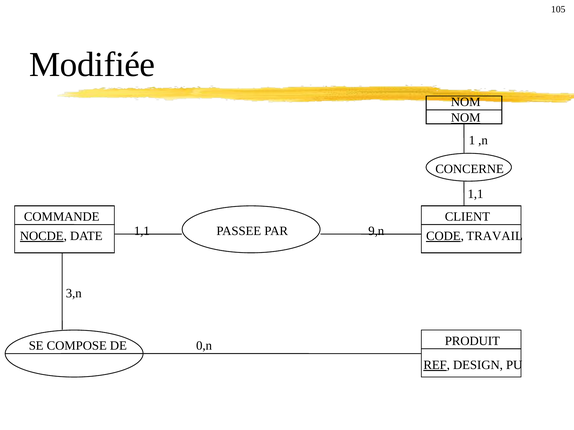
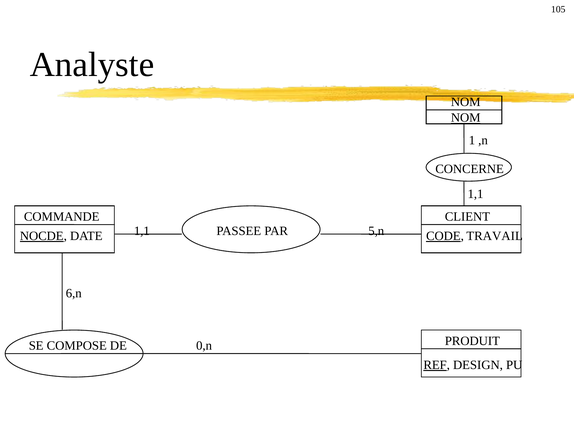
Modifiée: Modifiée -> Analyste (92, 65)
9,n: 9,n -> 5,n (376, 231)
3,n: 3,n -> 6,n (74, 294)
